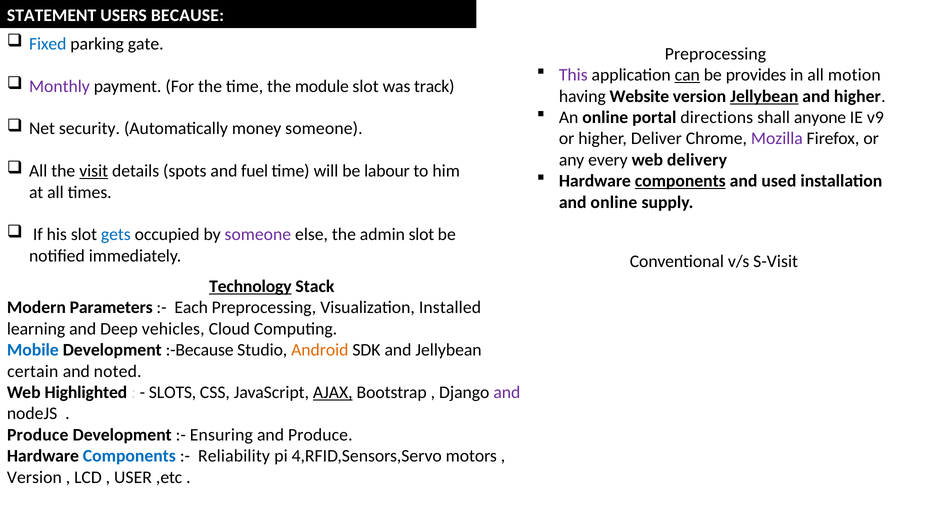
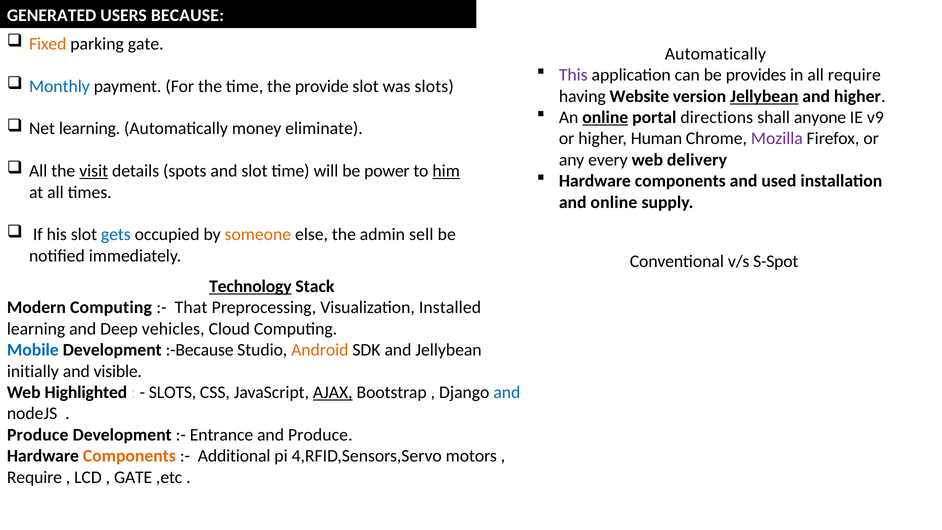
STATEMENT: STATEMENT -> GENERATED (52, 15)
Fixed colour: blue -> orange (48, 44)
Preprocessing: Preprocessing -> Automatically (715, 54)
can underline: present -> none (687, 75)
all motion: motion -> require (854, 75)
Monthly colour: purple -> blue (59, 86)
module: module -> provide (322, 86)
was track: track -> slots (434, 86)
online underline: none -> present (605, 117)
Net security: security -> learning (90, 129)
money someone: someone -> eliminate (324, 129)
Deliver: Deliver -> Human (657, 139)
and fuel: fuel -> slot (254, 171)
labour: labour -> power (387, 171)
him underline: none -> present (446, 171)
components underline: present -> none (680, 181)
someone colour: purple -> orange (258, 235)
admin slot: slot -> sell (421, 235)
S-Visit: S-Visit -> S-Spot (776, 261)
Modern Parameters: Parameters -> Computing (111, 308)
Each: Each -> That (191, 308)
certain: certain -> initially (33, 371)
noted: noted -> visible (118, 371)
and colour: purple -> blue (507, 392)
Ensuring: Ensuring -> Entrance (221, 435)
Components colour: blue -> orange (129, 456)
Reliability: Reliability -> Additional (234, 456)
Version: Version -> Require (34, 477)
USER: USER -> GATE (133, 477)
